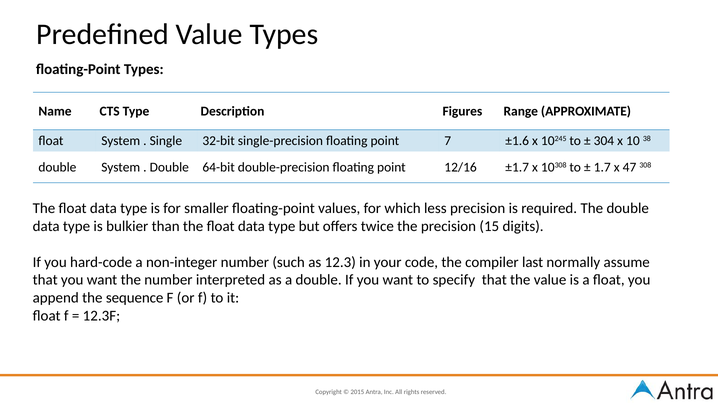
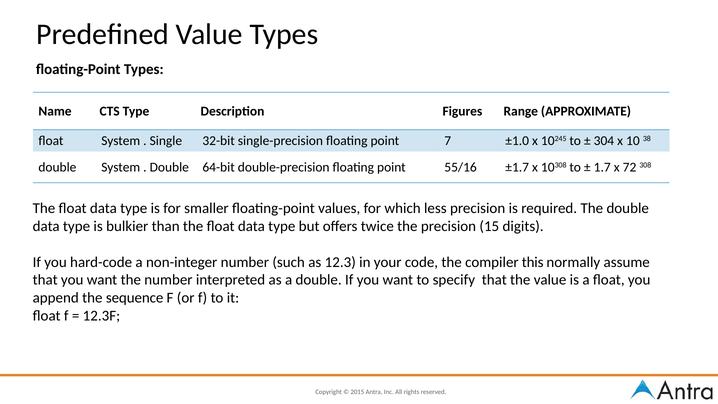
±1.6: ±1.6 -> ±1.0 (517, 141)
12/16: 12/16 -> 55/16 (461, 167)
47: 47 -> 72 (630, 167)
last: last -> this (533, 262)
